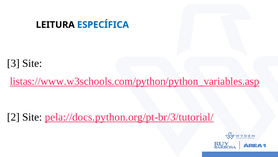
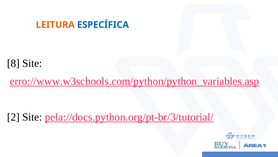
LEITURA colour: black -> orange (55, 25)
3: 3 -> 8 (13, 63)
listas://www.w3schools.com/python/python_variables.asp: listas://www.w3schools.com/python/python_variables.asp -> erro://www.w3schools.com/python/python_variables.asp (134, 81)
